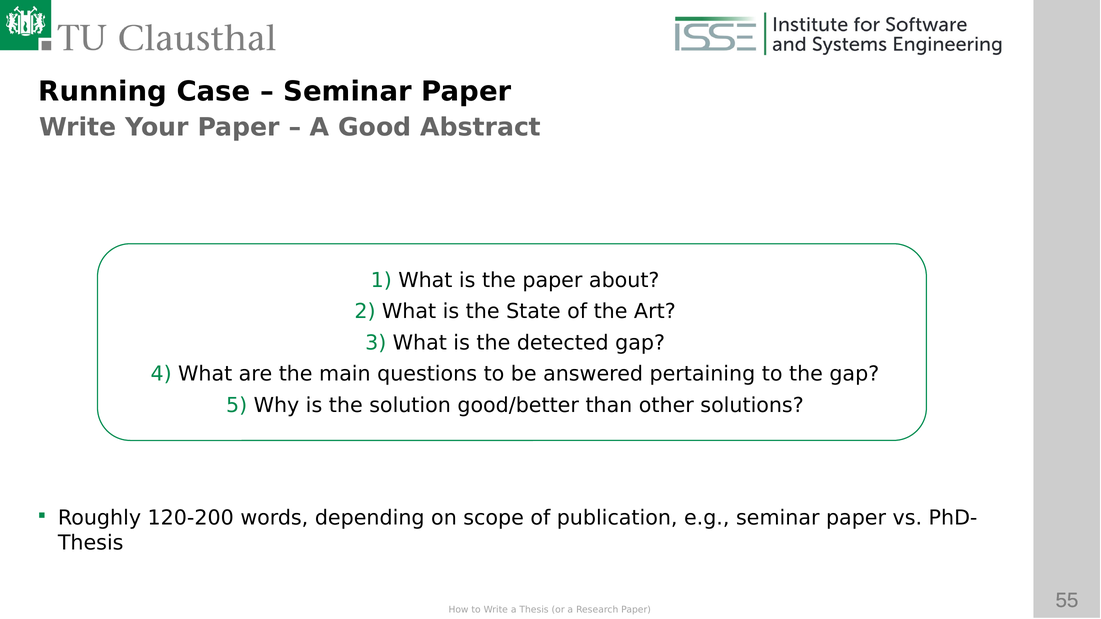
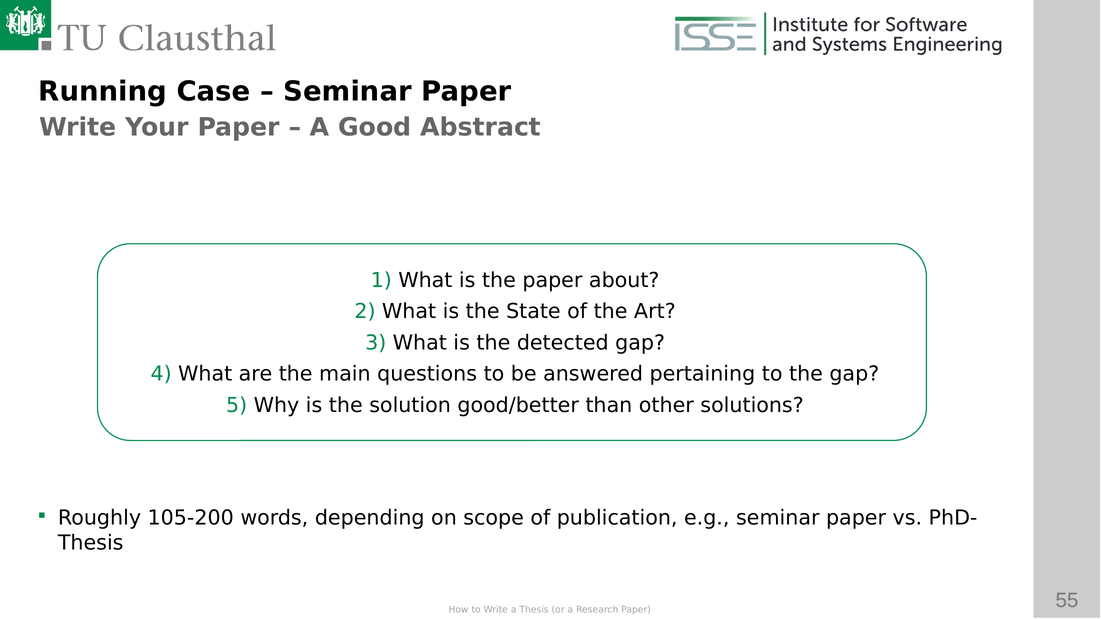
120-200: 120-200 -> 105-200 (191, 518)
